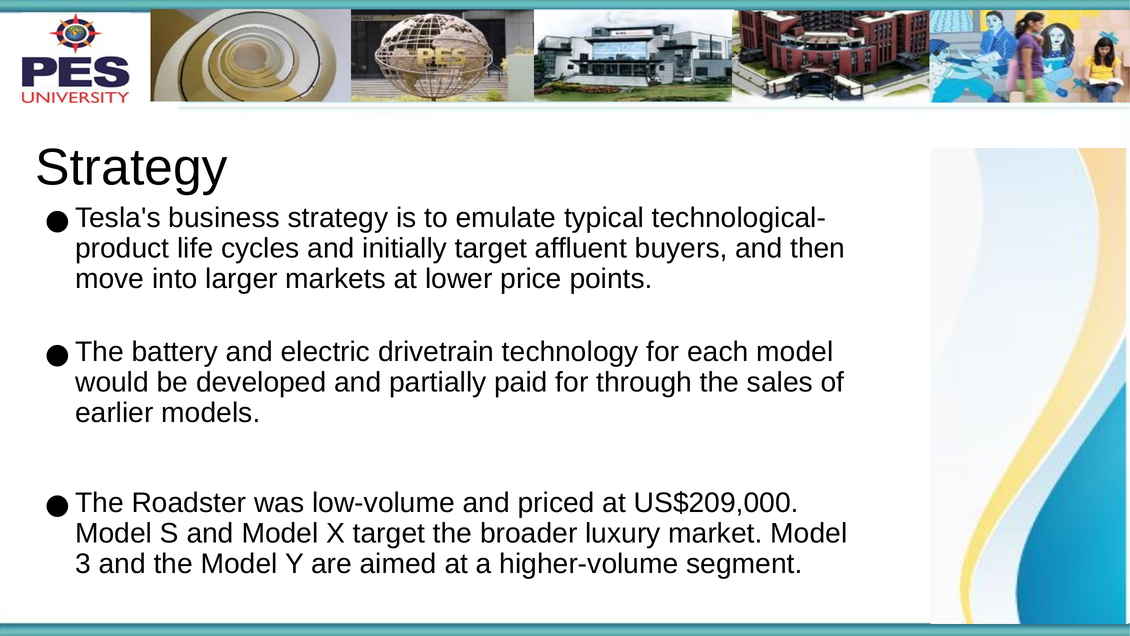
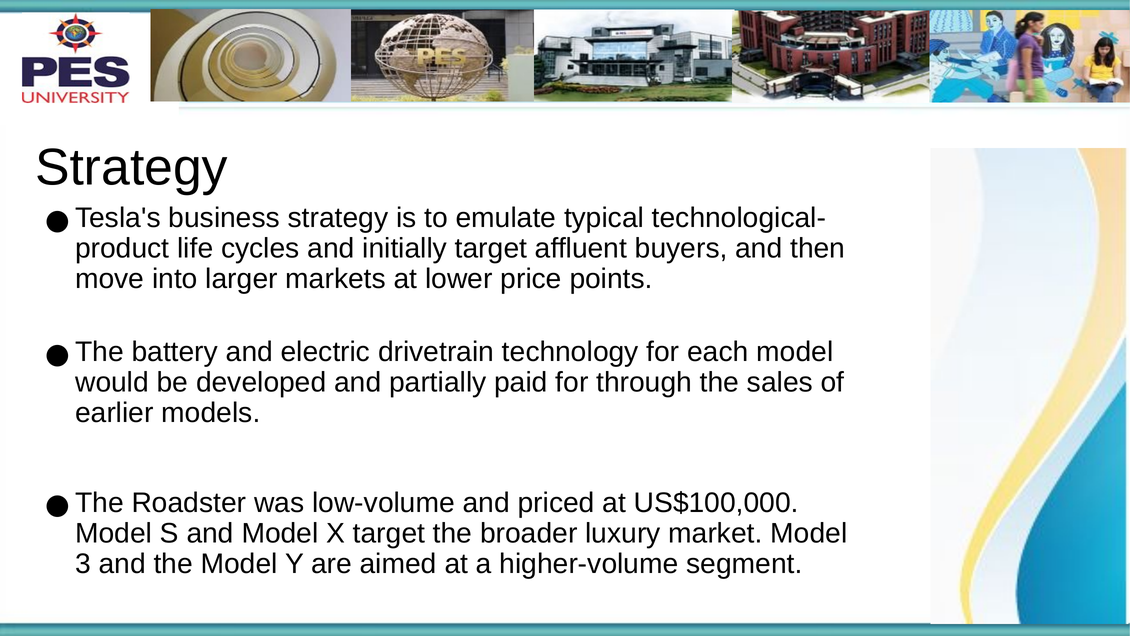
US$209,000: US$209,000 -> US$100,000 (716, 502)
